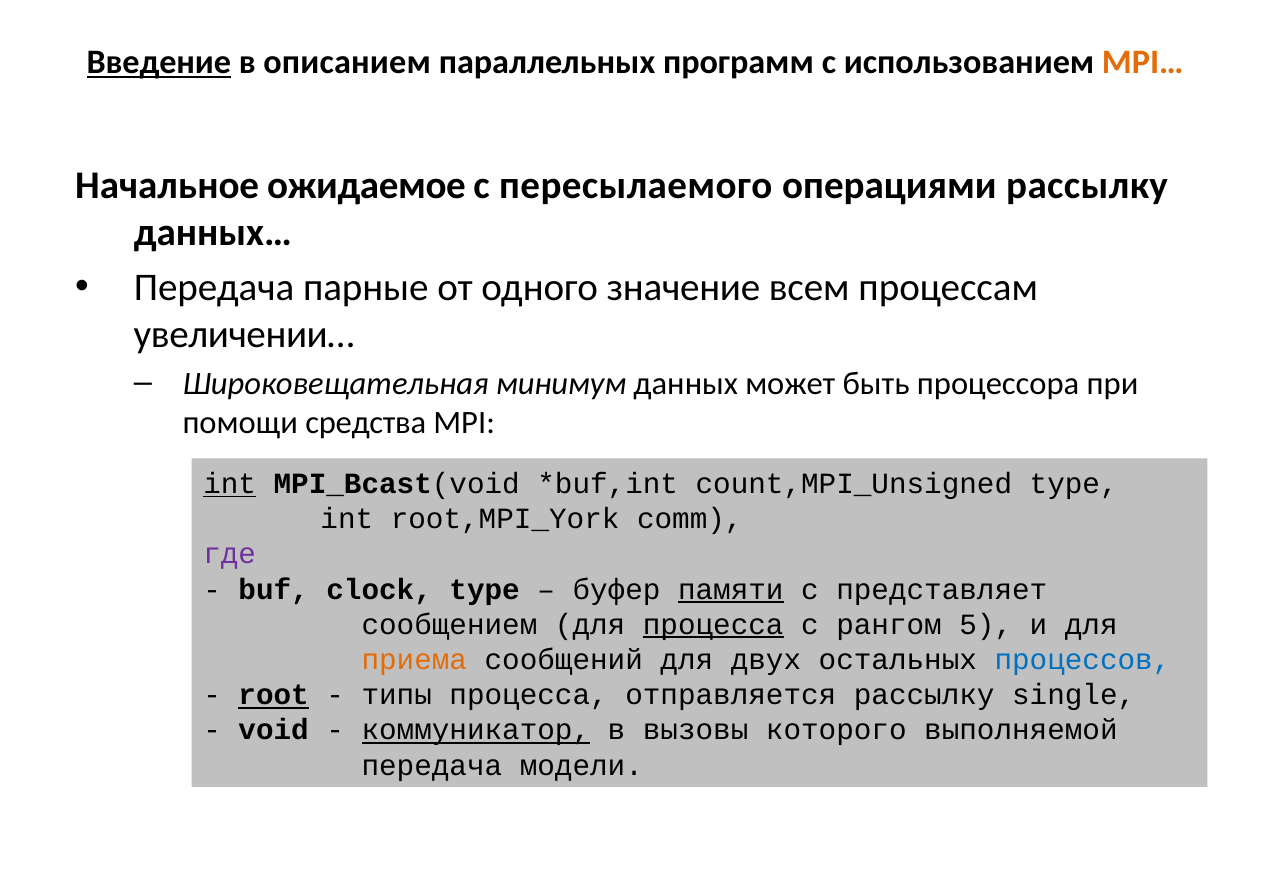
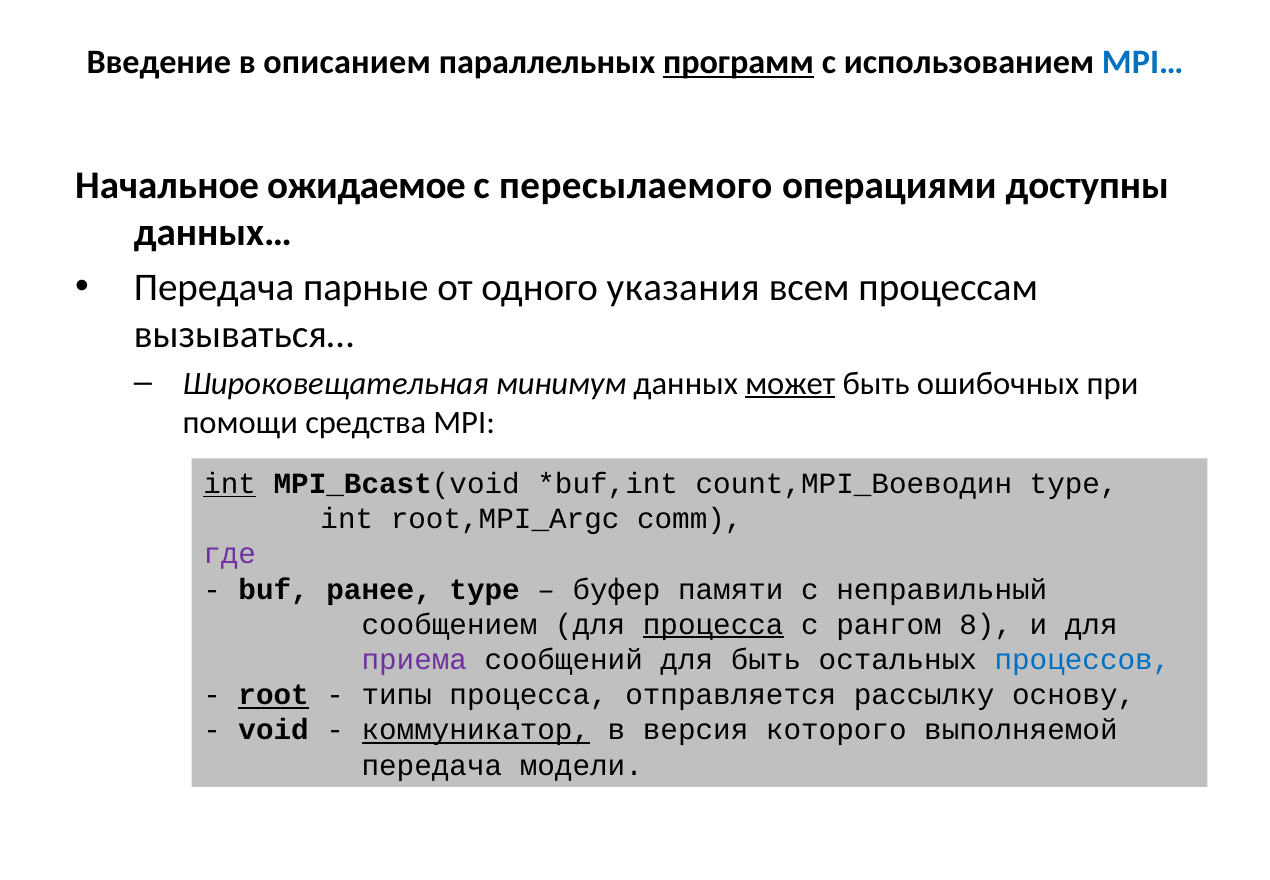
Введение underline: present -> none (159, 63)
программ underline: none -> present (739, 63)
MPI… colour: orange -> blue (1143, 63)
операциями рассылку: рассылку -> доступны (1087, 186)
значение: значение -> указания (683, 287)
увеличении…: увеличении… -> вызываться… (244, 334)
может underline: none -> present (790, 383)
процессора: процессора -> ошибочных (998, 383)
count,MPI_Unsigned: count,MPI_Unsigned -> count,MPI_Воеводин (854, 483)
root,MPI_York: root,MPI_York -> root,MPI_Argc (505, 519)
clock: clock -> ранее (379, 589)
памяти underline: present -> none (731, 589)
представляет: представляет -> неправильный (942, 589)
5: 5 -> 8 (986, 624)
приема colour: orange -> purple (414, 659)
для двух: двух -> быть (766, 659)
single: single -> основу (1074, 694)
вызовы: вызовы -> версия (696, 730)
